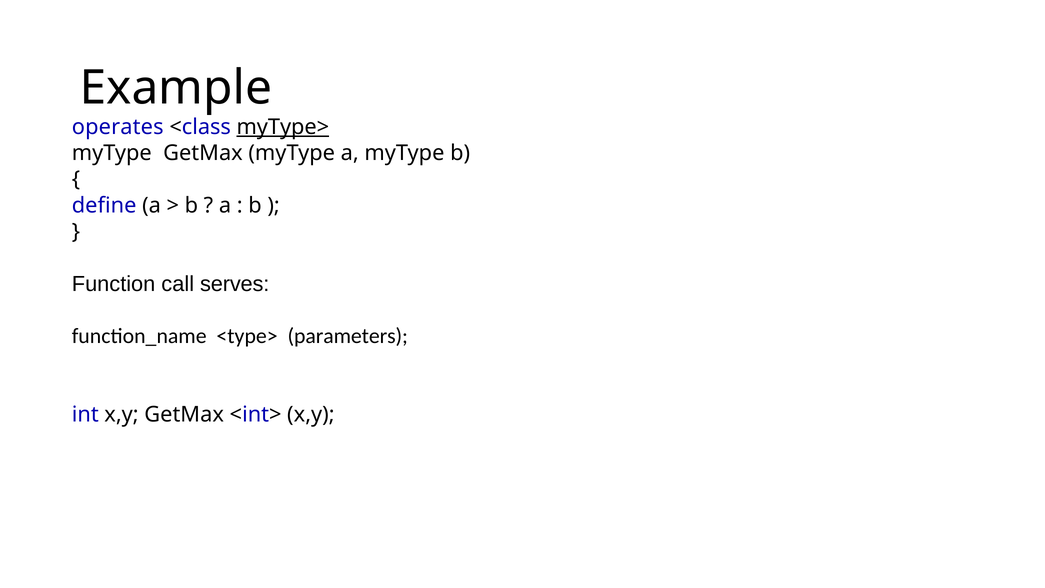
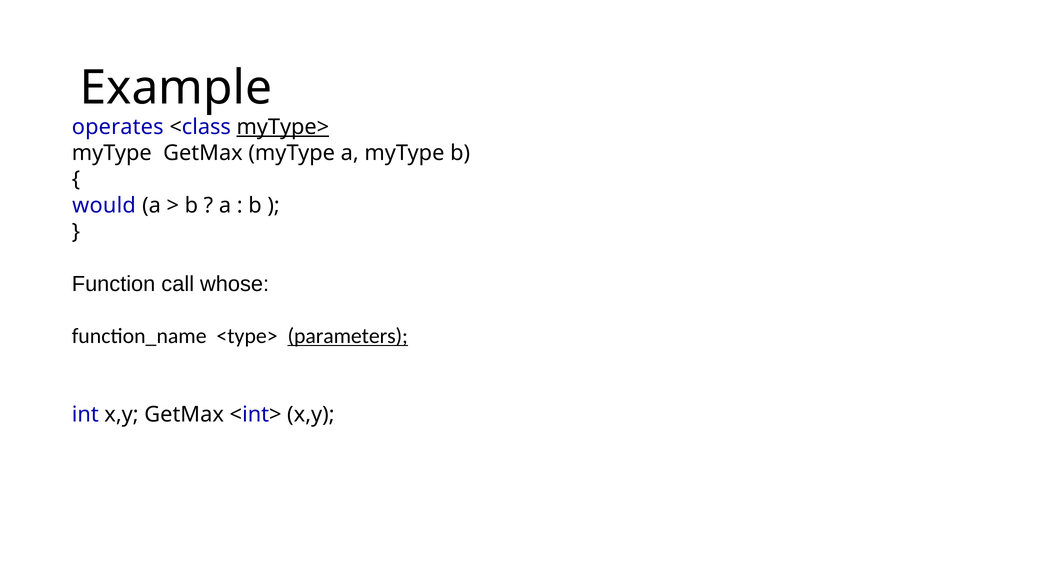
define: define -> would (104, 205)
serves: serves -> whose (235, 284)
parameters underline: none -> present (348, 336)
